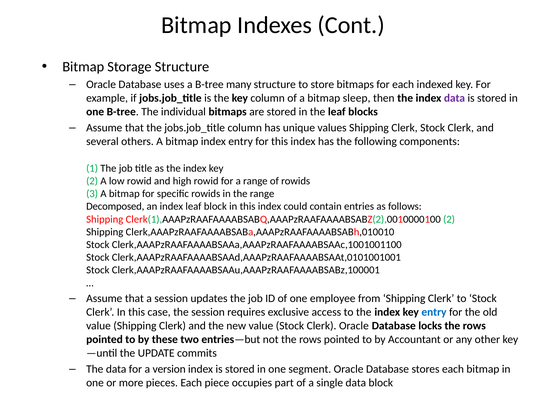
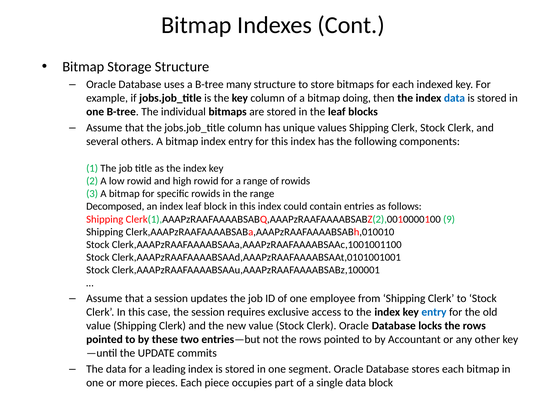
sleep: sleep -> doing (357, 98)
data colour: purple -> blue (454, 98)
Clerk(1),AAAPzRAAFAAAABSABQ,AAAPzRAAFAAAABSABZ(2),0010000100 2: 2 -> 9 (449, 219)
version: version -> leading (169, 370)
